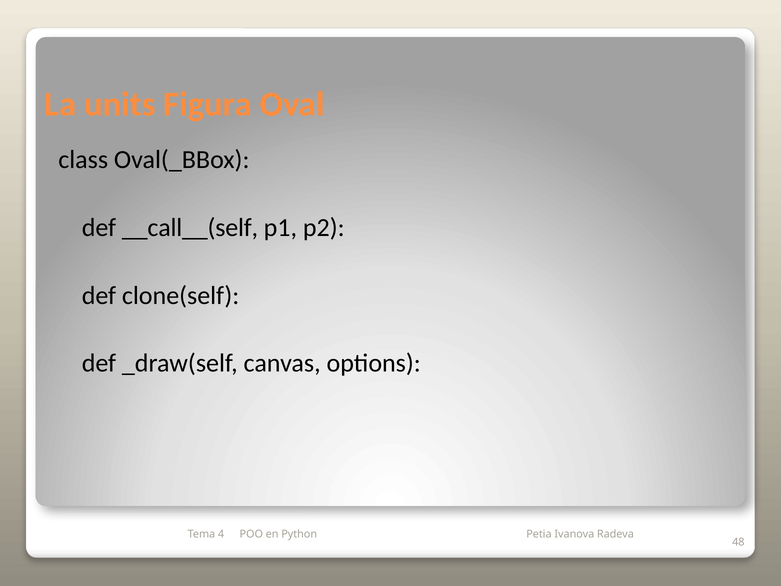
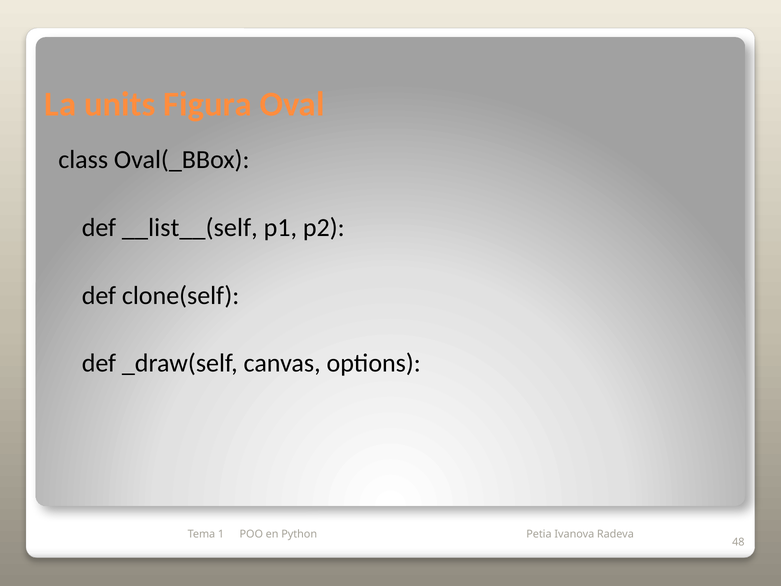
__call__(self: __call__(self -> __list__(self (190, 227)
4: 4 -> 1 (221, 534)
